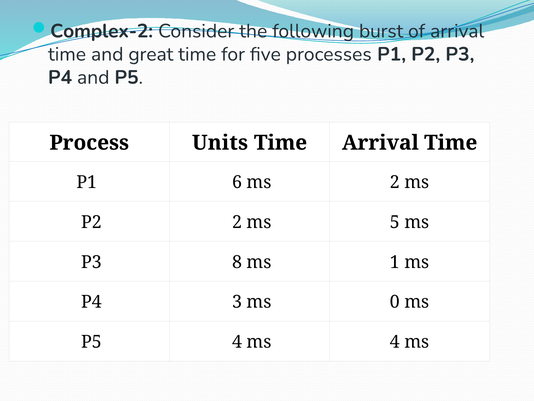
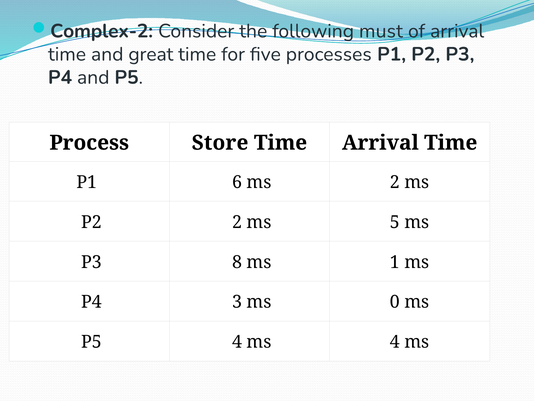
burst: burst -> must (381, 31)
Units: Units -> Store (220, 143)
